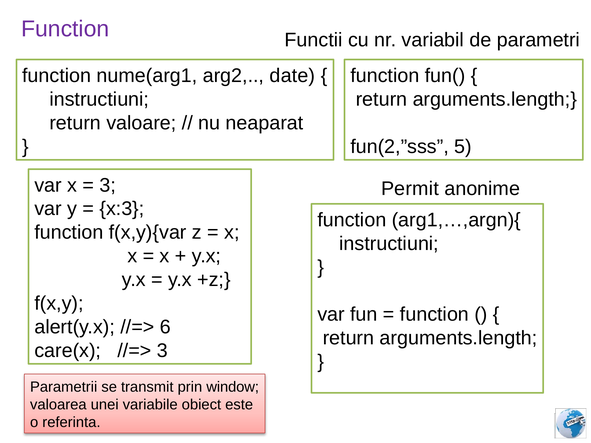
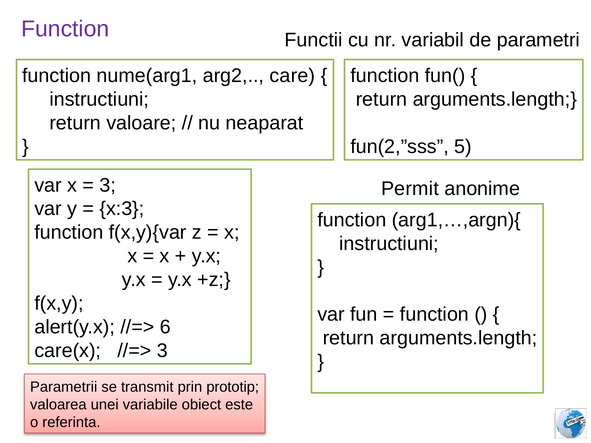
date: date -> care (292, 76)
window: window -> prototip (233, 387)
